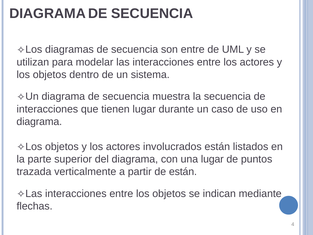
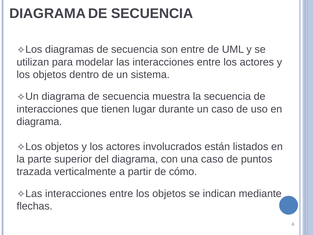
una lugar: lugar -> caso (212, 159)
de están: están -> cómo (183, 172)
